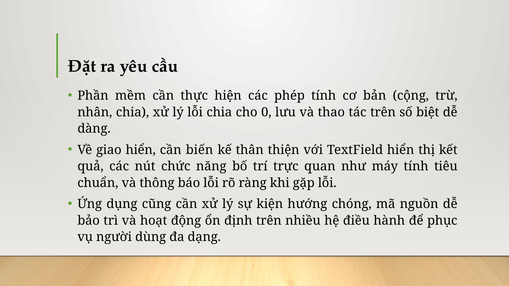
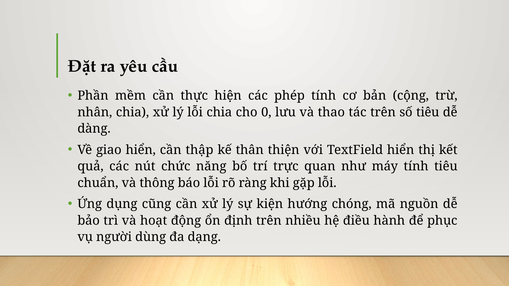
số biệt: biệt -> tiêu (428, 112)
biến: biến -> thập (200, 150)
